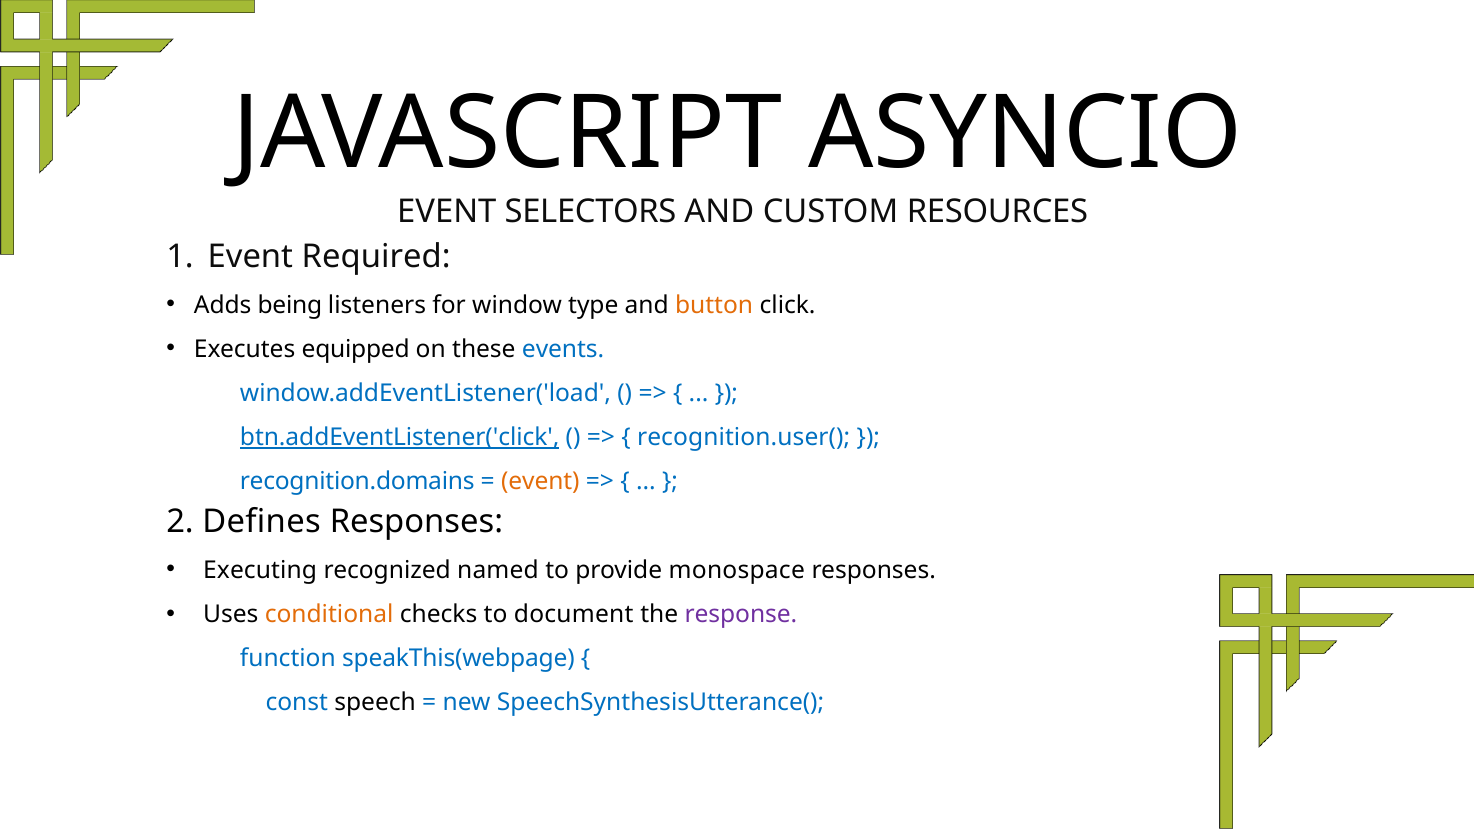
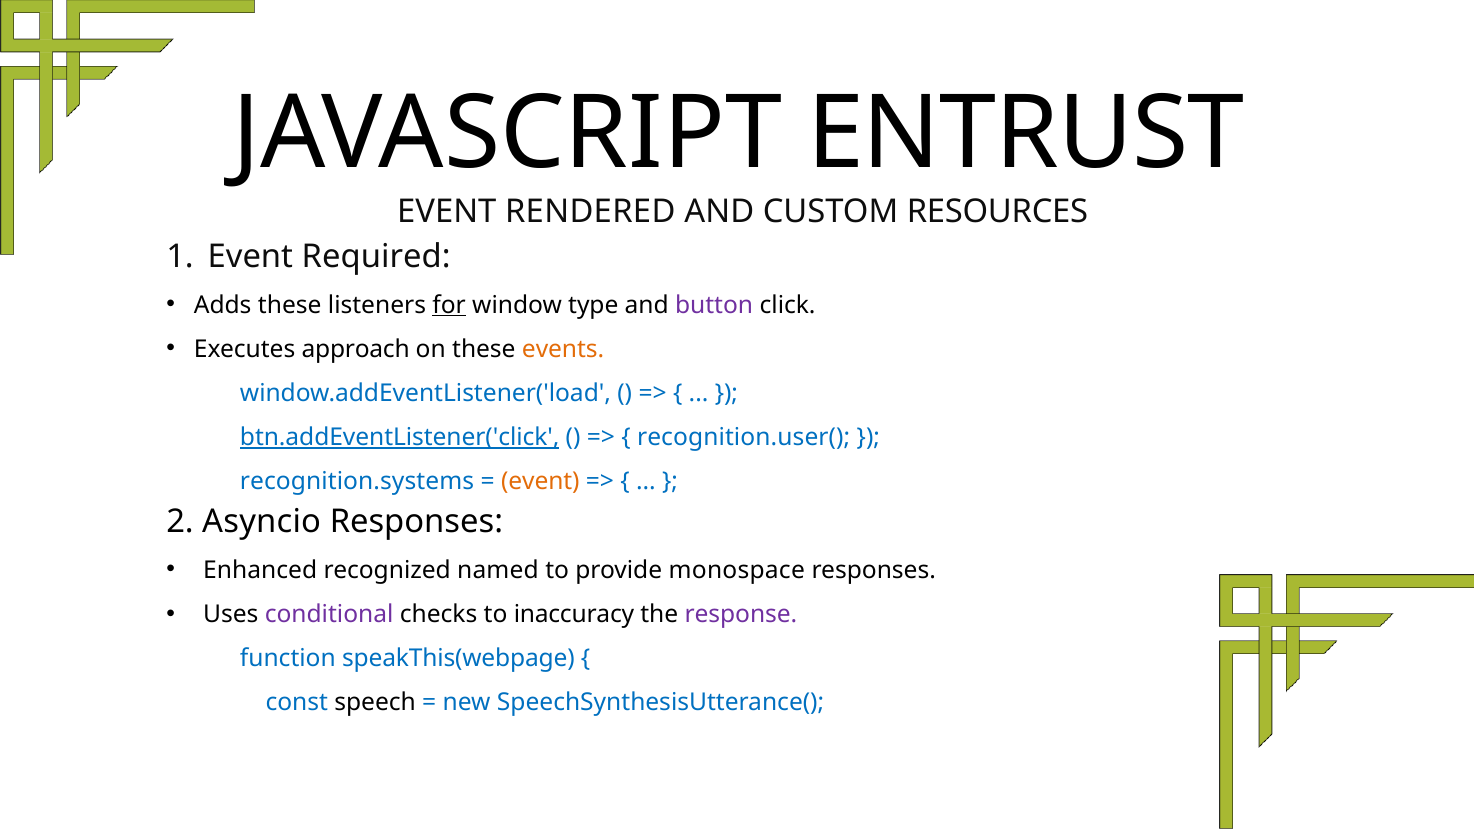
ASYNCIO: ASYNCIO -> ENTRUST (1026, 134)
SELECTORS: SELECTORS -> RENDERED (590, 212)
Adds being: being -> these (290, 305)
for underline: none -> present (449, 305)
button colour: orange -> purple (714, 305)
equipped: equipped -> approach (356, 349)
events colour: blue -> orange (563, 349)
recognition.domains: recognition.domains -> recognition.systems (357, 482)
Defines: Defines -> Asyncio (262, 522)
Executing: Executing -> Enhanced (260, 570)
conditional colour: orange -> purple (329, 615)
document: document -> inaccuracy (574, 615)
